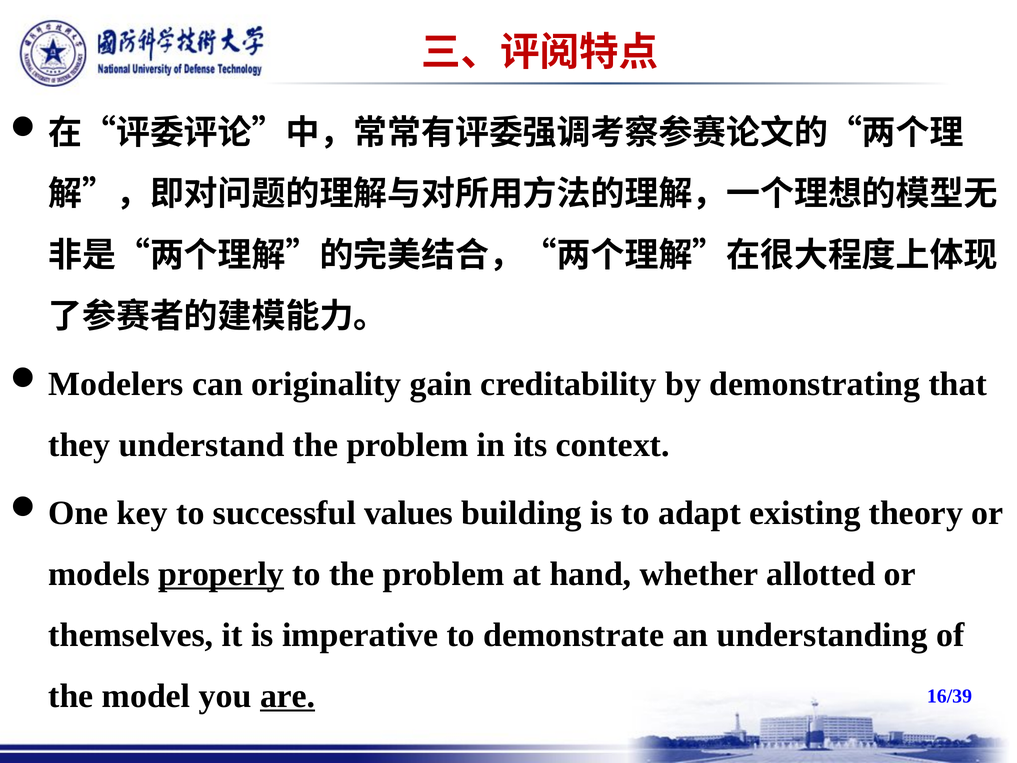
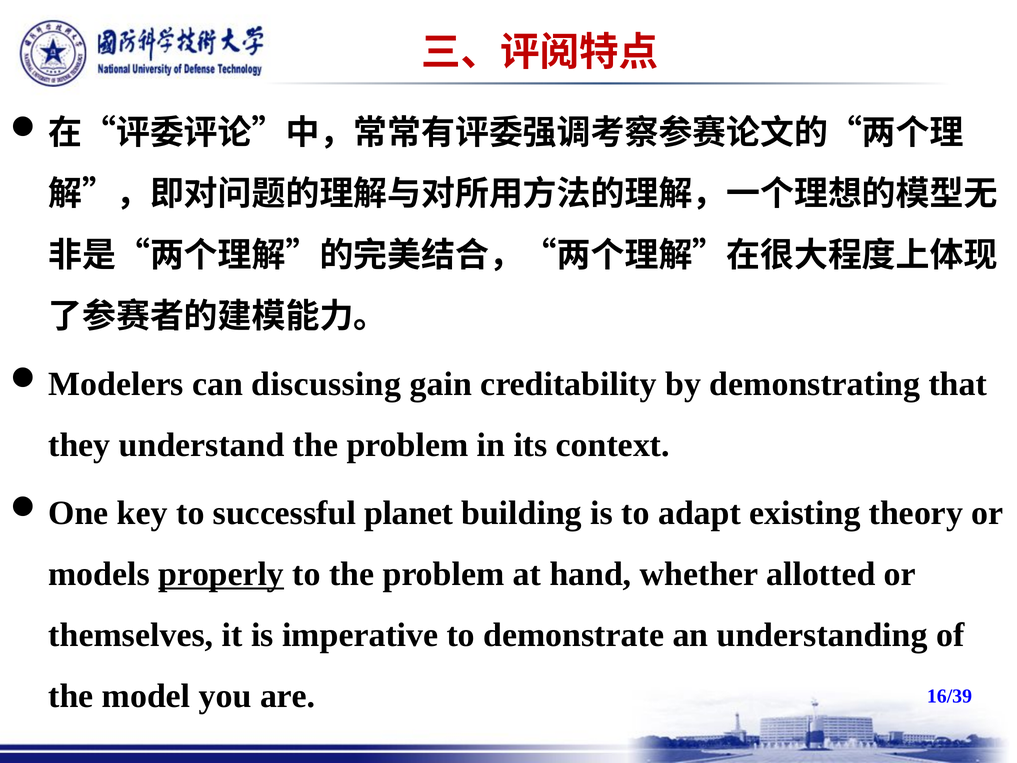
originality: originality -> discussing (326, 384)
values: values -> planet (409, 513)
are underline: present -> none (288, 696)
